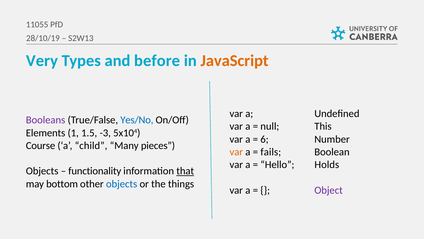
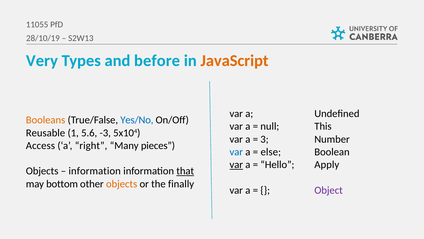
Booleans colour: purple -> orange (46, 120)
Elements: Elements -> Reusable (46, 133)
1.5: 1.5 -> 5.6 (89, 133)
6: 6 -> 3 (265, 139)
Course: Course -> Access (40, 145)
child: child -> right (91, 145)
var colour: orange -> blue (236, 152)
fails: fails -> else (271, 152)
var underline: none -> present (236, 164)
Holds: Holds -> Apply (327, 164)
functionality: functionality -> information (95, 171)
objects colour: blue -> orange (122, 183)
things: things -> finally (181, 183)
